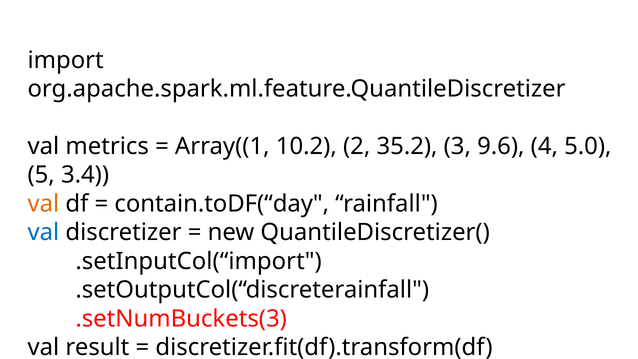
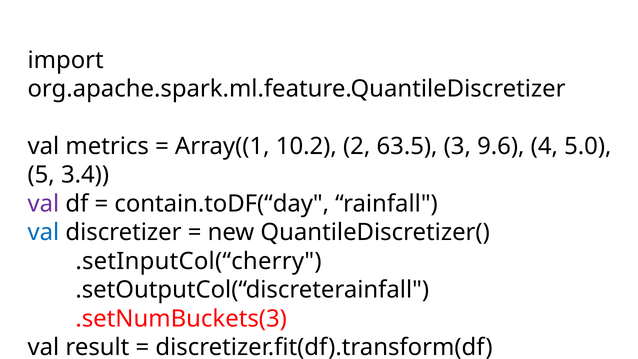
35.2: 35.2 -> 63.5 (407, 146)
val colour: orange -> purple (43, 204)
.setInputCol(“import: .setInputCol(“import -> .setInputCol(“cherry (198, 261)
